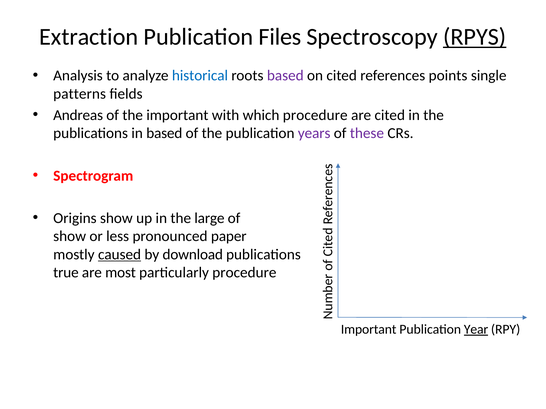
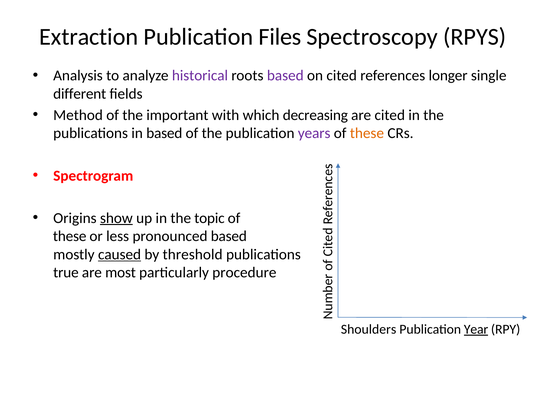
RPYS underline: present -> none (475, 37)
historical colour: blue -> purple (200, 76)
points: points -> longer (448, 76)
patterns: patterns -> different (80, 94)
Andreas: Andreas -> Method (78, 115)
which procedure: procedure -> decreasing (315, 115)
these colour: purple -> orange (367, 133)
show underline: none -> present (116, 218)
large: large -> topic (209, 218)
show: show -> these (70, 237)
pronounced paper: paper -> based (229, 237)
download: download -> threshold (193, 255)
Important: Important -> Shoulders (369, 330)
